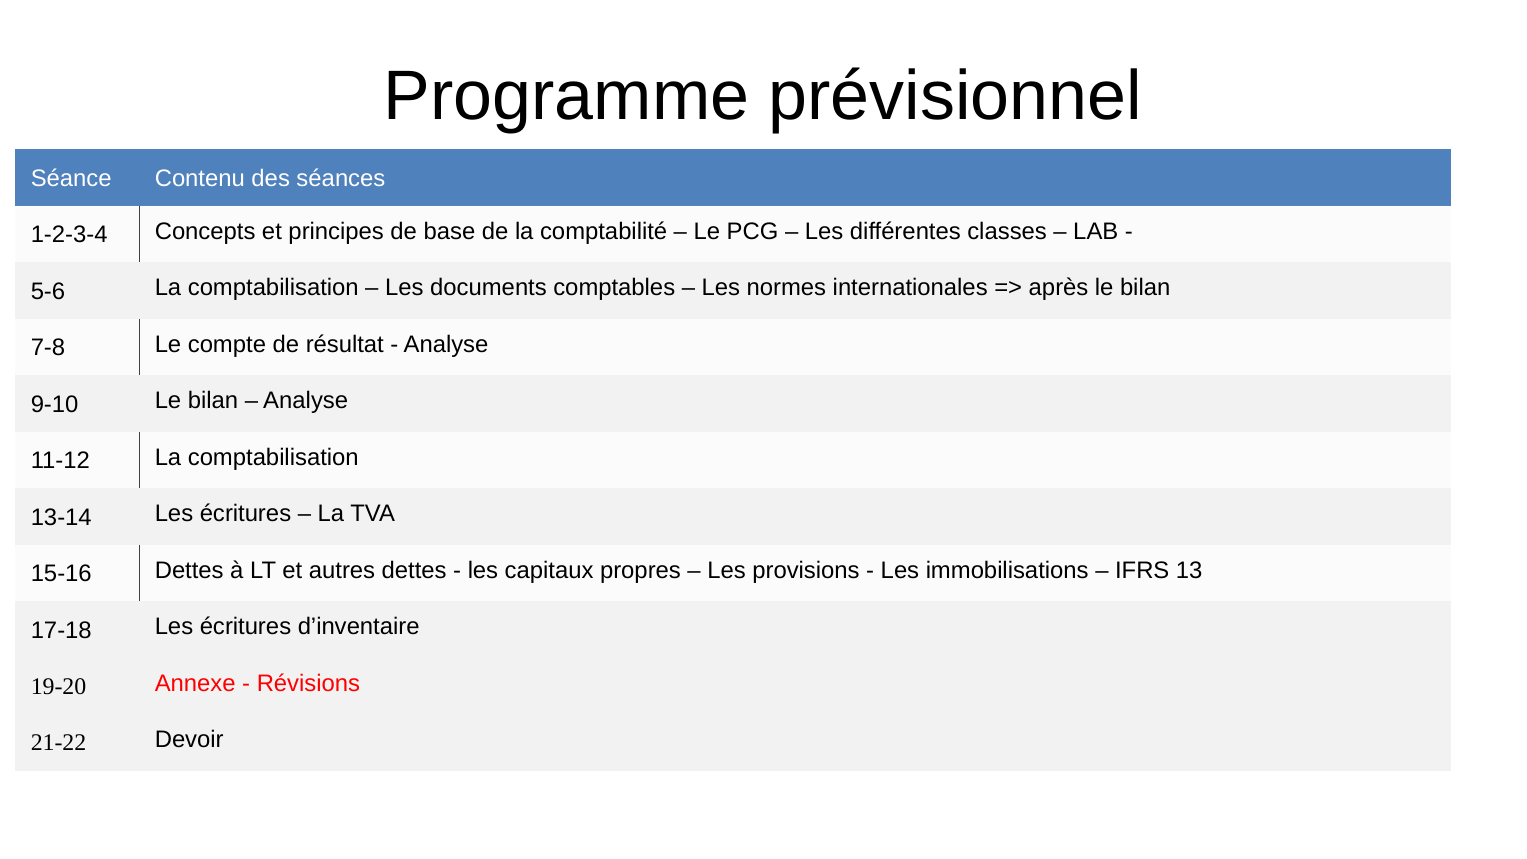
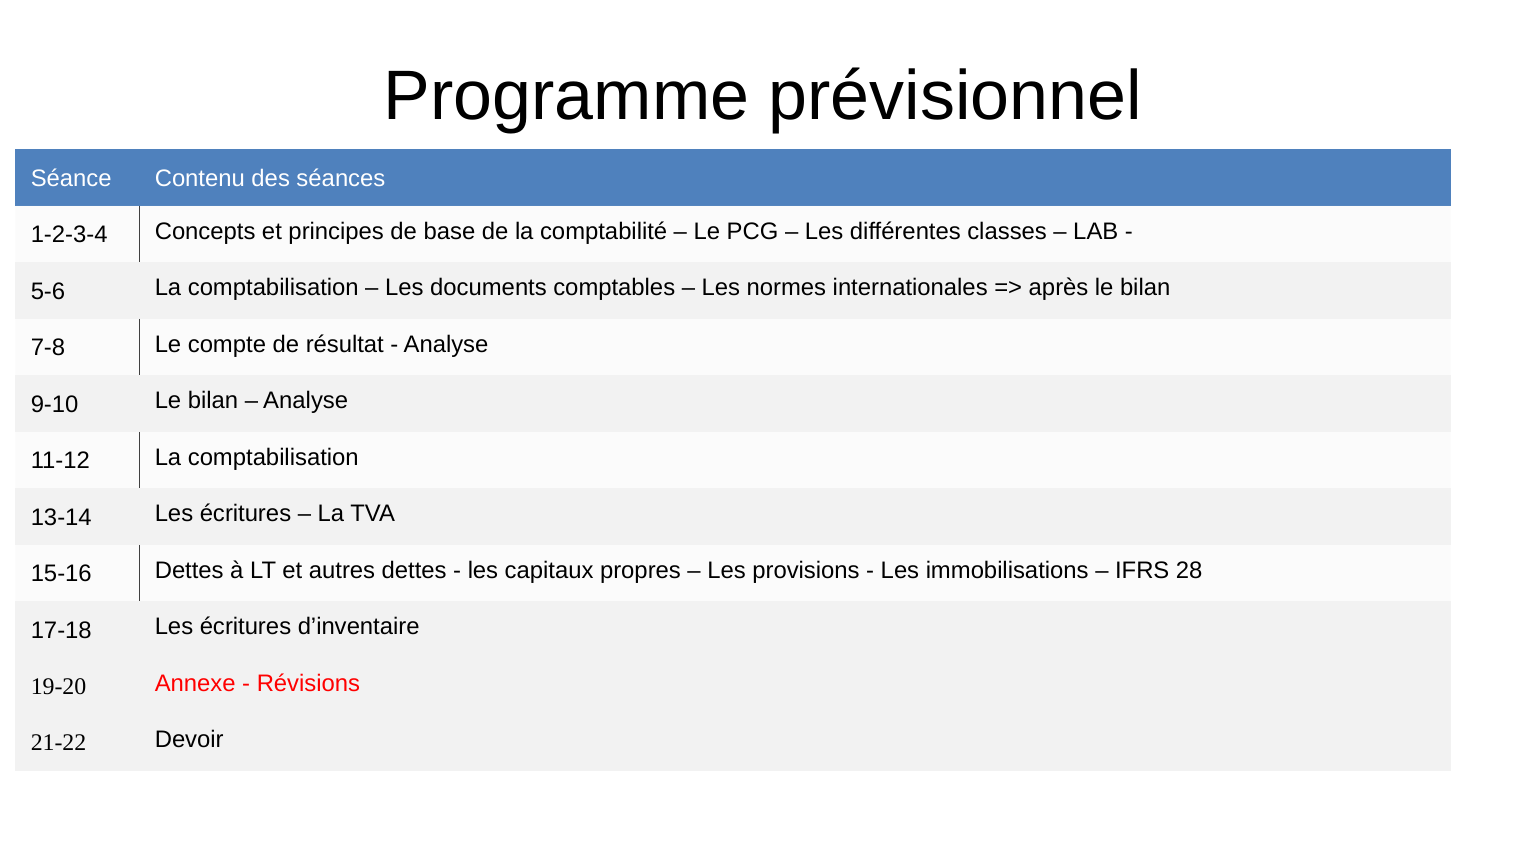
13: 13 -> 28 (1189, 571)
